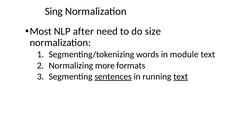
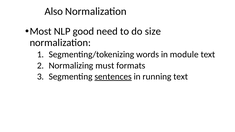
Sing: Sing -> Also (54, 11)
after: after -> good (83, 31)
more: more -> must (105, 66)
text underline: present -> none (181, 77)
